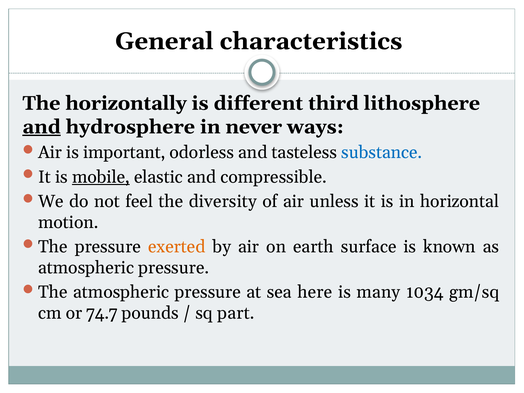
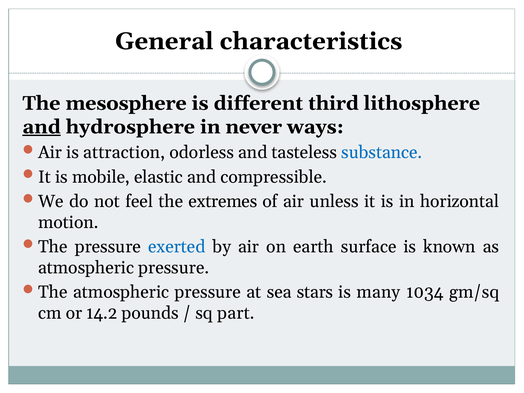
horizontally: horizontally -> mesosphere (126, 103)
important: important -> attraction (124, 152)
mobile underline: present -> none (101, 177)
diversity: diversity -> extremes (223, 201)
exerted colour: orange -> blue (177, 247)
here: here -> stars (315, 292)
74.7: 74.7 -> 14.2 (102, 313)
